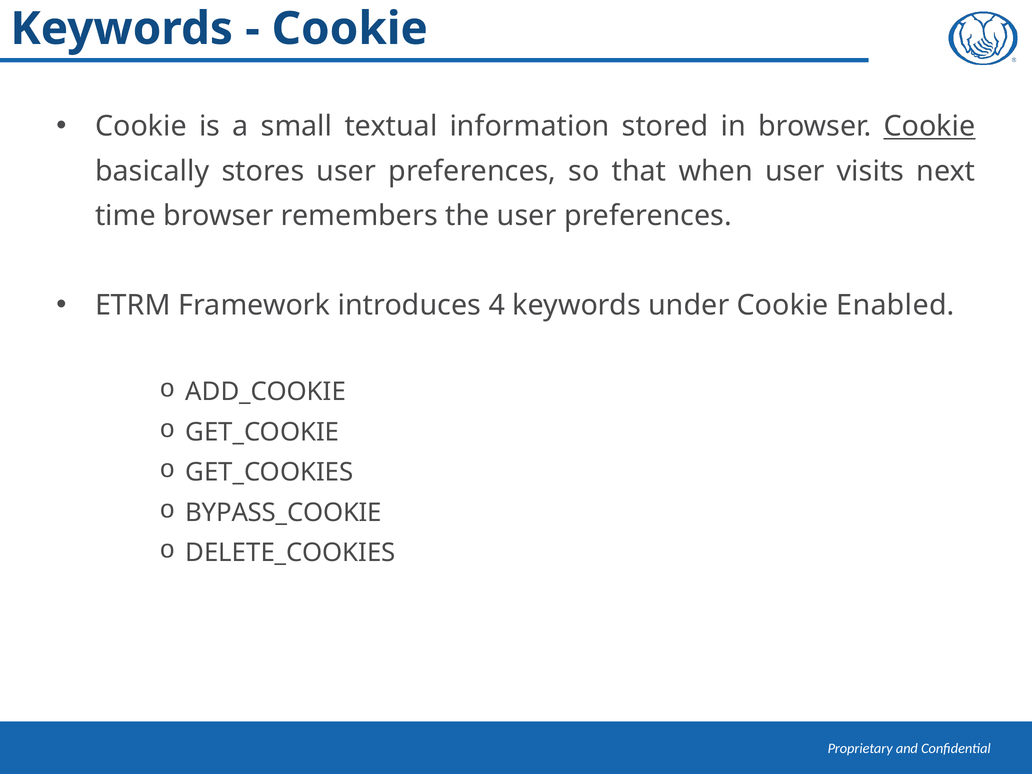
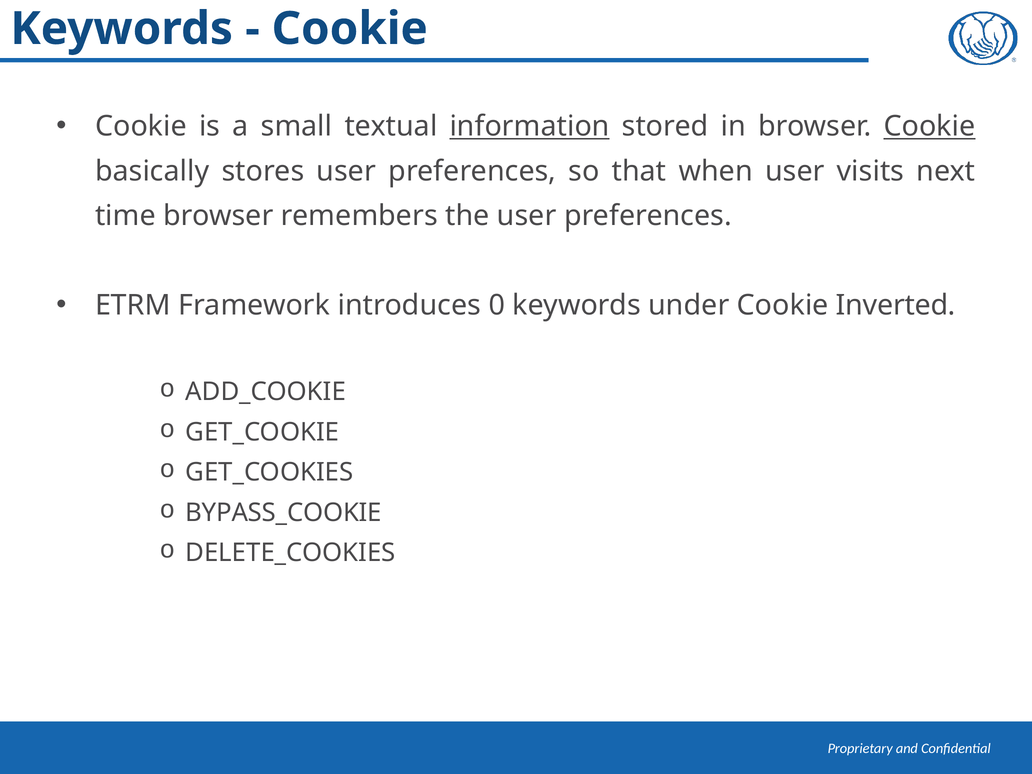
information underline: none -> present (530, 126)
4: 4 -> 0 (497, 305)
Enabled: Enabled -> Inverted (896, 305)
